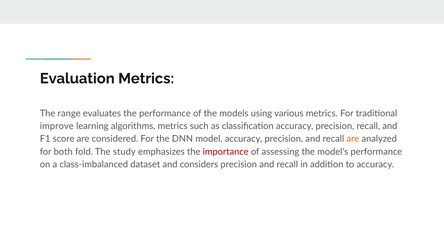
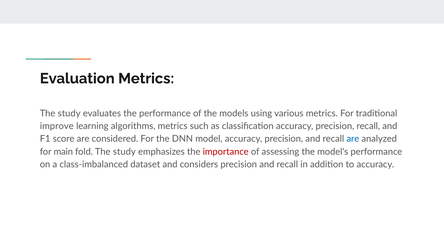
range: range -> study (69, 113)
are colour: orange -> blue (353, 139)
both: both -> main (63, 152)
